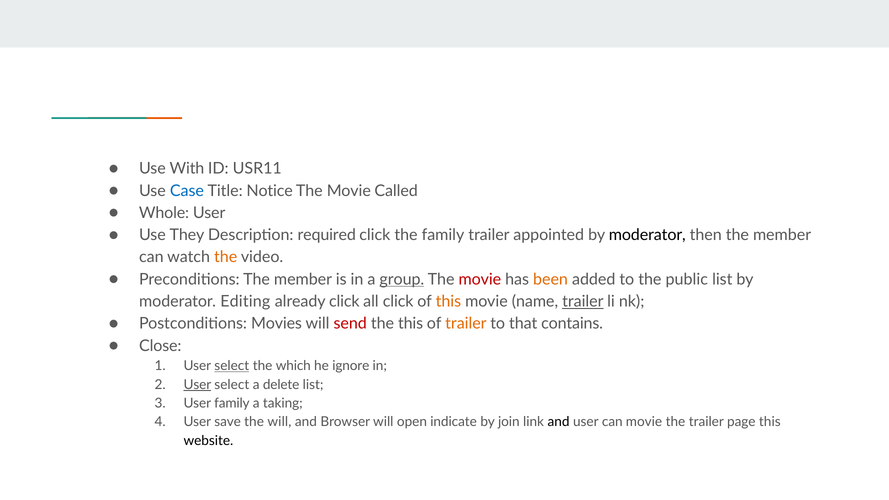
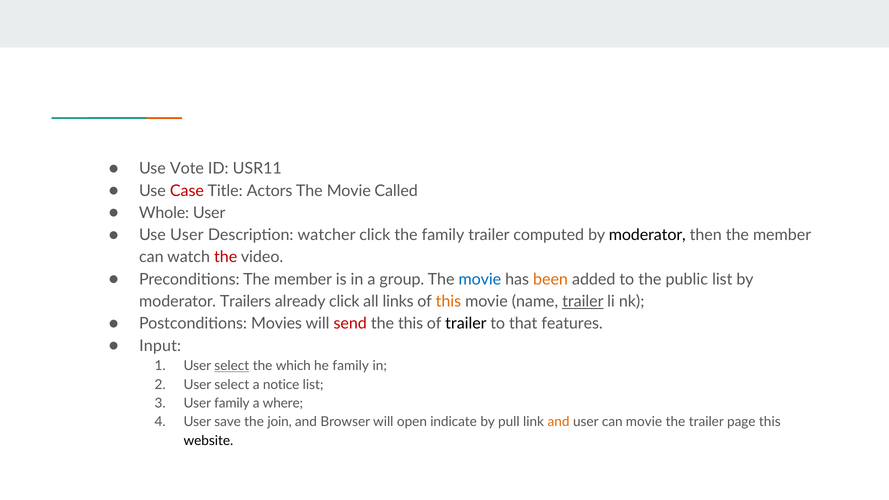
With: With -> Vote (187, 169)
Case colour: blue -> red (187, 191)
Notice: Notice -> Actors (270, 191)
Use They: They -> User (187, 235)
required: required -> watcher (327, 235)
appointed: appointed -> computed (549, 235)
the colour: orange -> red (226, 257)
group underline: present -> none (402, 279)
movie colour: red -> blue (480, 279)
Editing: Editing -> Trailers (245, 302)
all click: click -> links (398, 302)
trailer colour: orange -> black (466, 324)
contains: contains -> features (572, 324)
Close: Close -> Input (160, 346)
he ignore: ignore -> family (351, 366)
User underline: present -> none (197, 385)
delete: delete -> notice (281, 385)
taking: taking -> where (283, 403)
the will: will -> join (280, 422)
join: join -> pull (509, 422)
and colour: black -> orange (559, 422)
